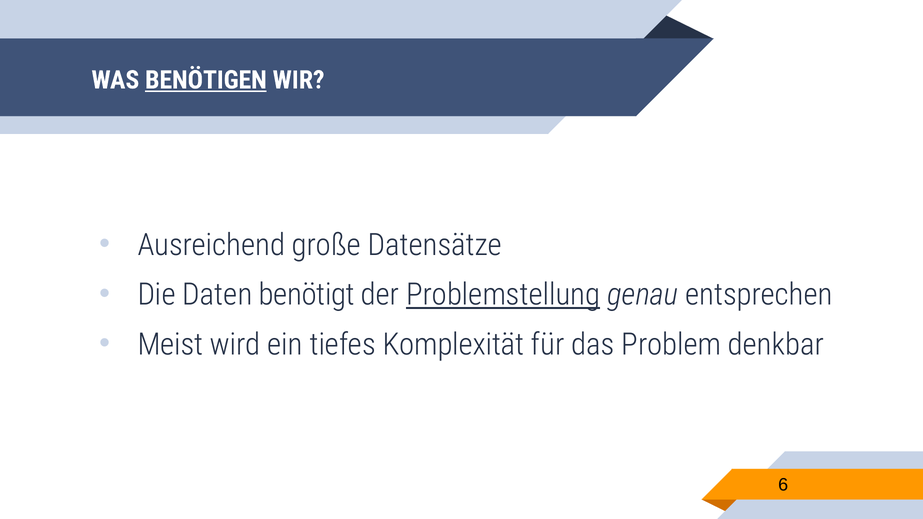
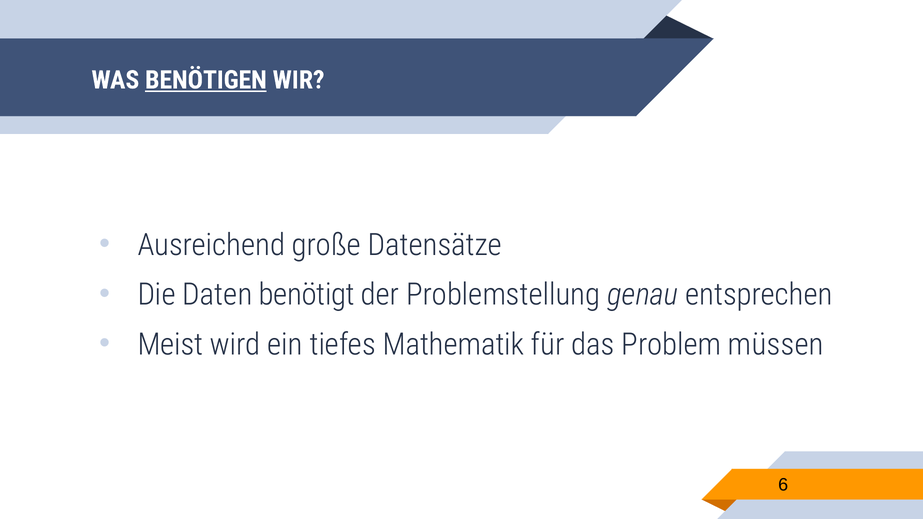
Problemstellung underline: present -> none (503, 295)
Komplexität: Komplexität -> Mathematik (453, 345)
denkbar: denkbar -> müssen (776, 345)
